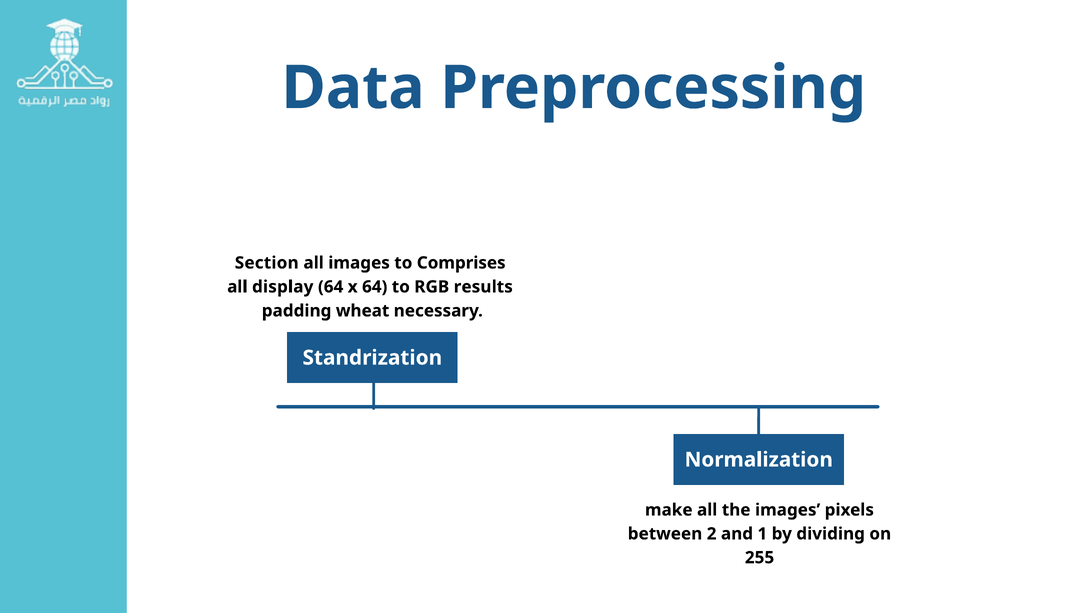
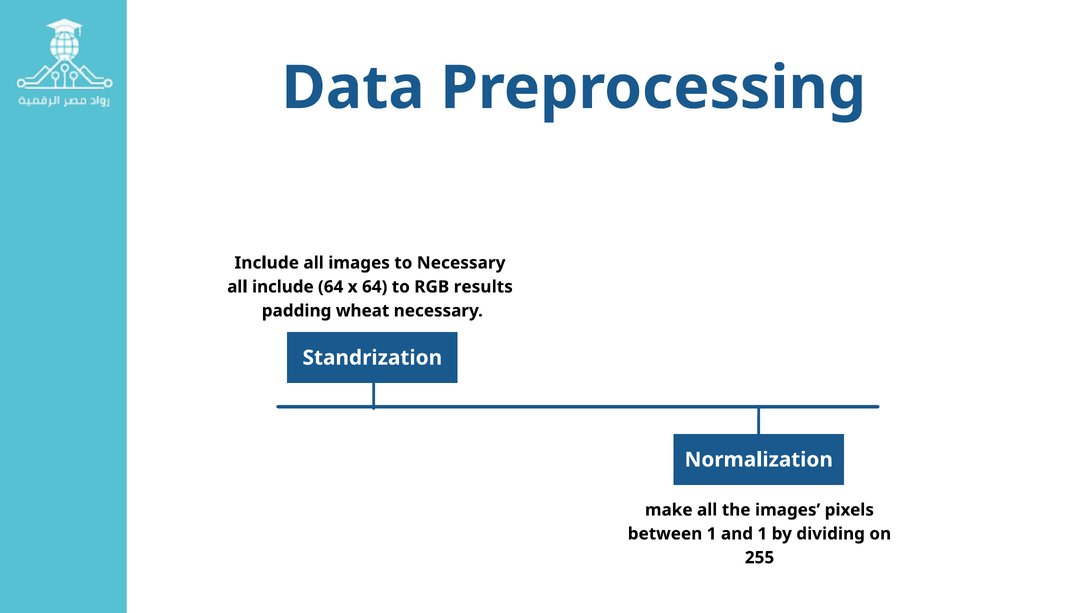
Section: Section -> Include (267, 263)
to Comprises: Comprises -> Necessary (461, 263)
all display: display -> include (283, 287)
between 2: 2 -> 1 (712, 534)
